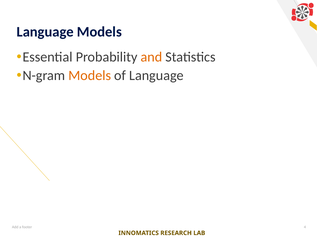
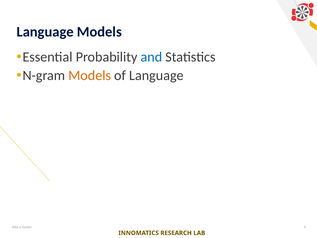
and colour: orange -> blue (151, 57)
